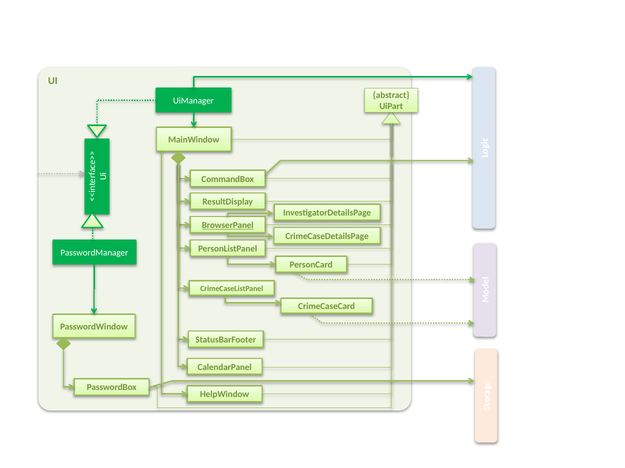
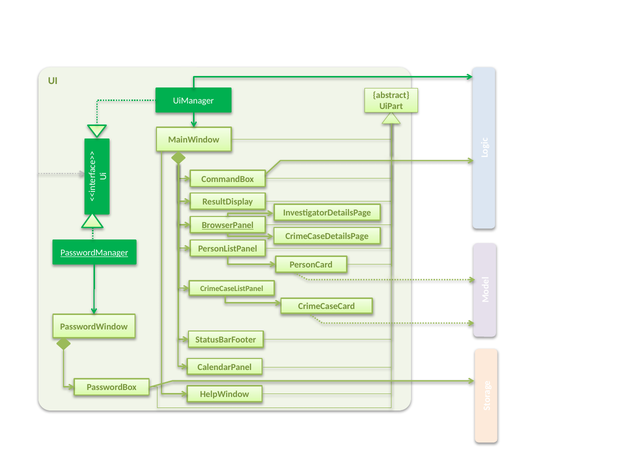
PasswordManager underline: none -> present (94, 253)
